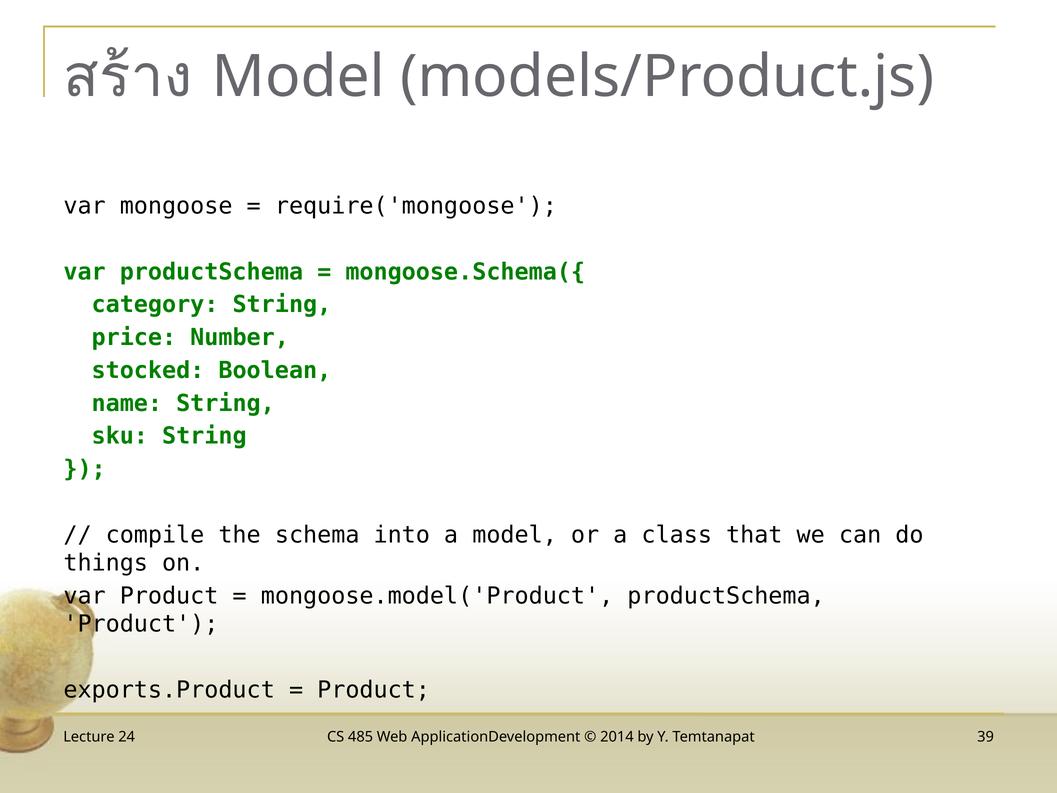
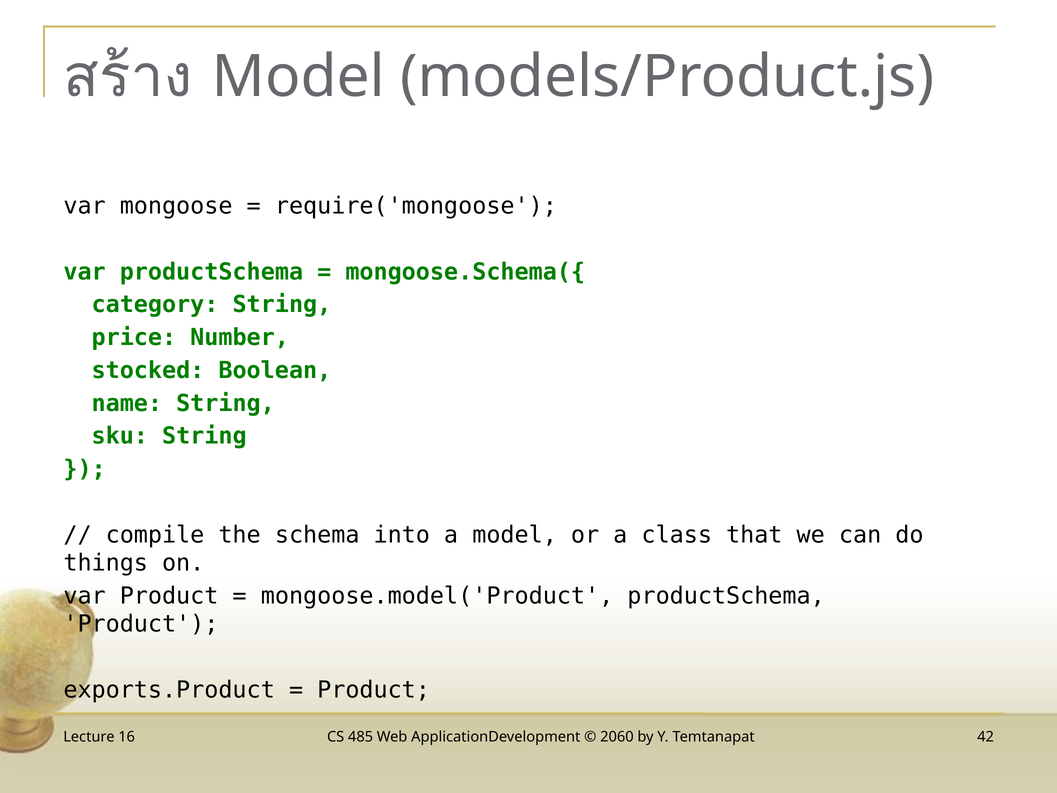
24: 24 -> 16 (127, 737)
2014: 2014 -> 2060 (617, 737)
39: 39 -> 42 (986, 737)
